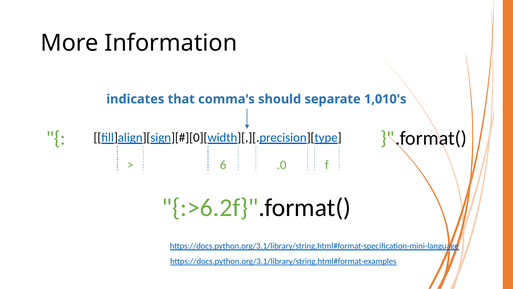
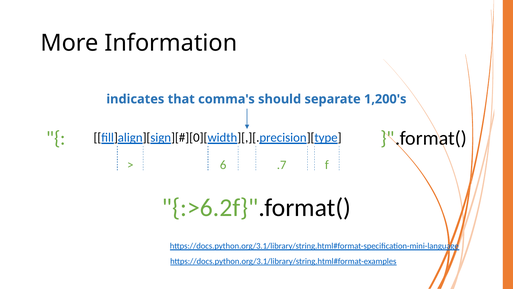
1,010's: 1,010's -> 1,200's (385, 99)
.0: .0 -> .7 (282, 165)
